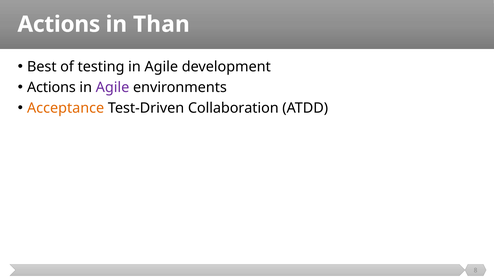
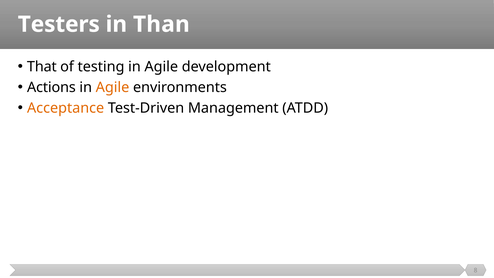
Actions: Actions -> Testers (59, 24)
Best: Best -> That (42, 67)
Agile colour: purple -> orange (113, 87)
Collaboration: Collaboration -> Management (233, 108)
